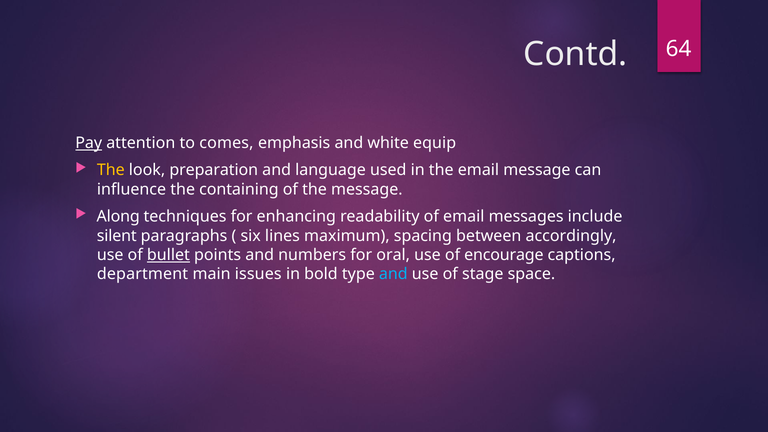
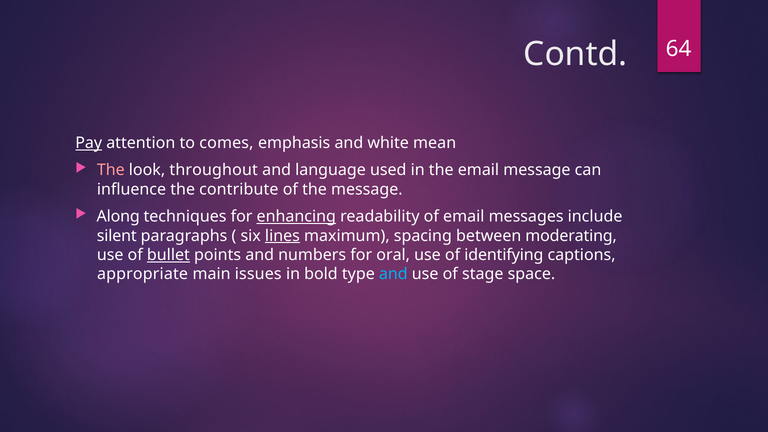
equip: equip -> mean (435, 143)
The colour: yellow -> pink (111, 170)
preparation: preparation -> throughout (214, 170)
containing: containing -> contribute (239, 189)
enhancing underline: none -> present (296, 217)
lines underline: none -> present (282, 236)
accordingly: accordingly -> moderating (571, 236)
encourage: encourage -> identifying (504, 255)
department: department -> appropriate (143, 274)
